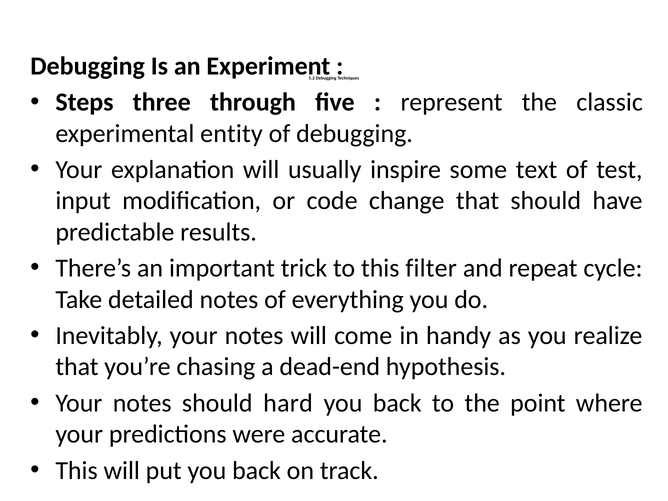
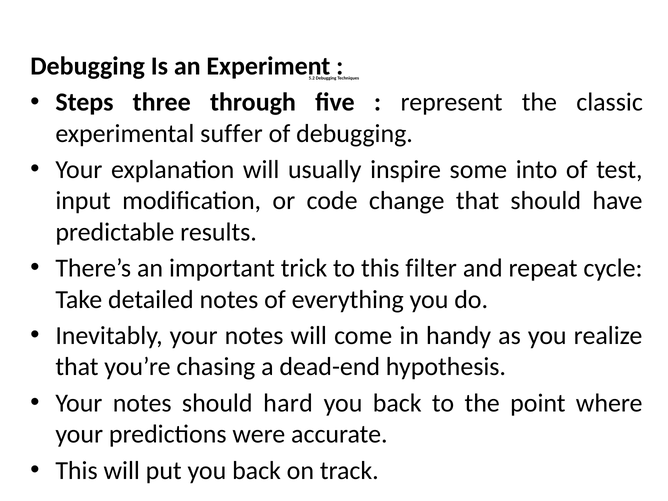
entity: entity -> suffer (231, 133)
text: text -> into (537, 170)
